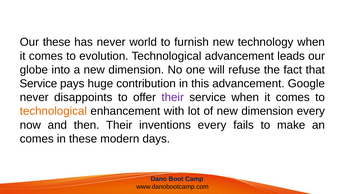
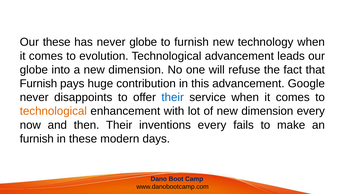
never world: world -> globe (143, 42)
Service: Service -> Furnish (38, 84)
their colour: purple -> blue (173, 97)
comes: comes -> furnish (37, 139)
